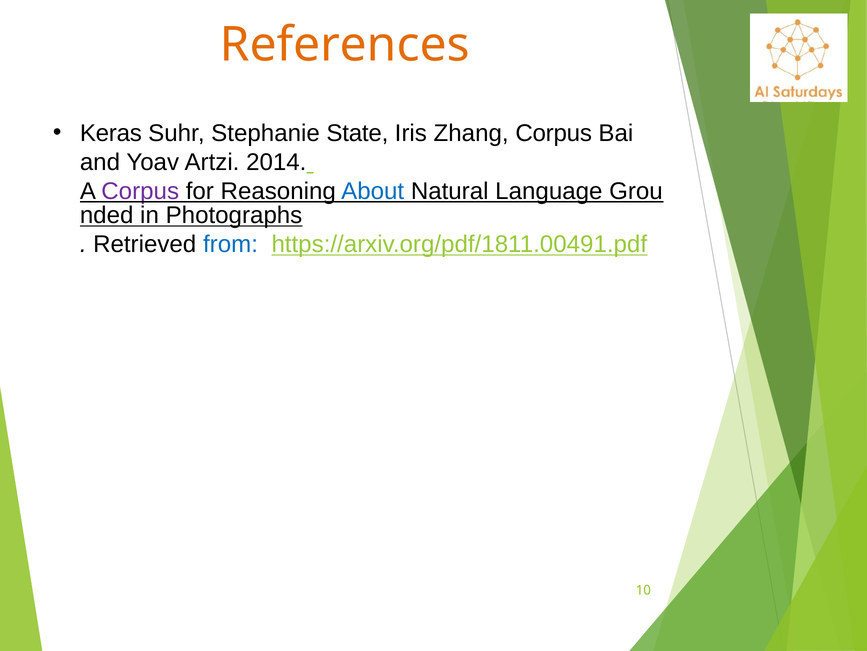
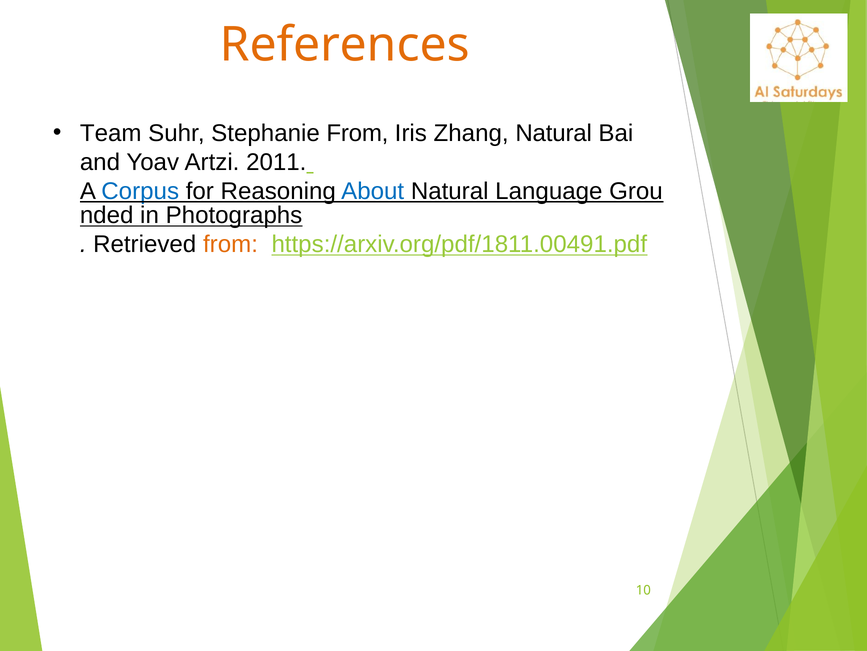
Keras: Keras -> Team (111, 133)
Stephanie State: State -> From (357, 133)
Zhang Corpus: Corpus -> Natural (554, 133)
2014: 2014 -> 2011 (276, 162)
Corpus colour: purple -> blue (140, 191)
from colour: blue -> orange (231, 244)
